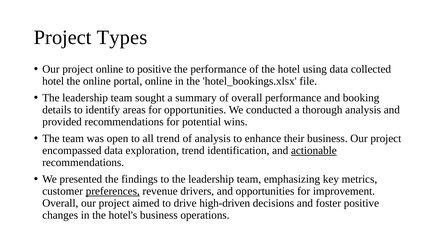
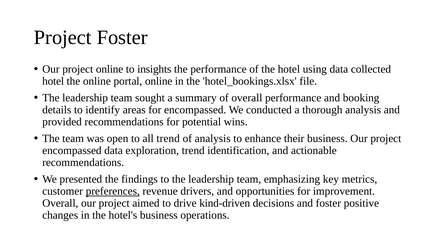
Project Types: Types -> Foster (122, 37)
to positive: positive -> insights (154, 69)
for opportunities: opportunities -> encompassed (195, 110)
actionable underline: present -> none (314, 151)
high-driven: high-driven -> kind-driven (225, 203)
